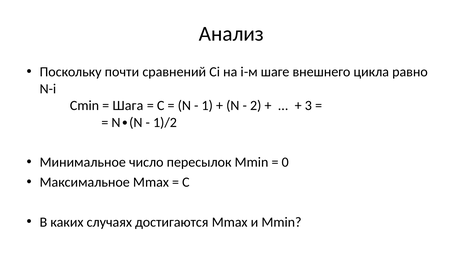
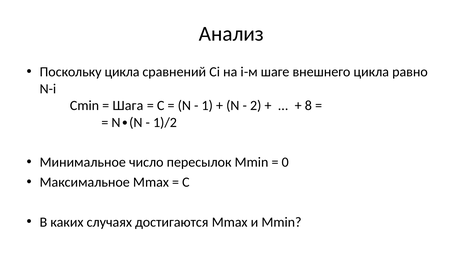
Поскольку почти: почти -> цикла (122, 72)
3: 3 -> 8 (308, 105)
